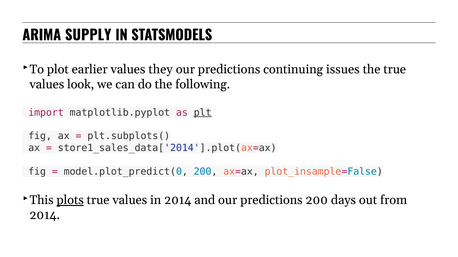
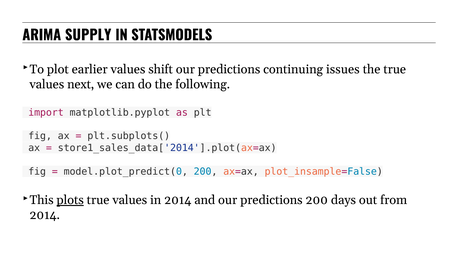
they: they -> shift (161, 69)
look: look -> next (81, 84)
plt underline: present -> none (203, 113)
